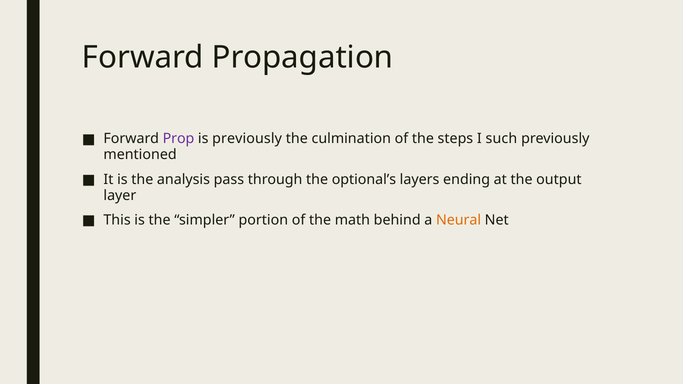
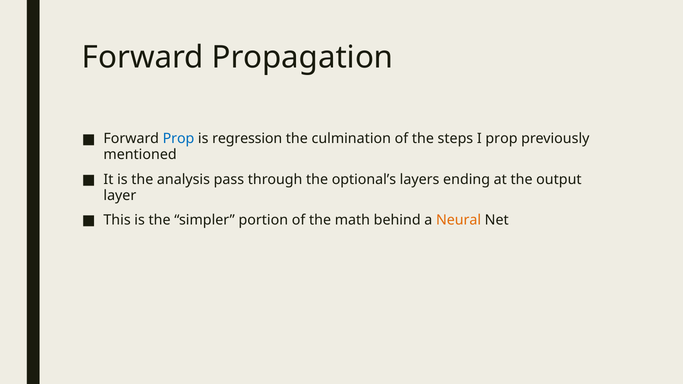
Prop colour: purple -> blue (178, 139)
is previously: previously -> regression (247, 139)
I such: such -> prop (501, 139)
